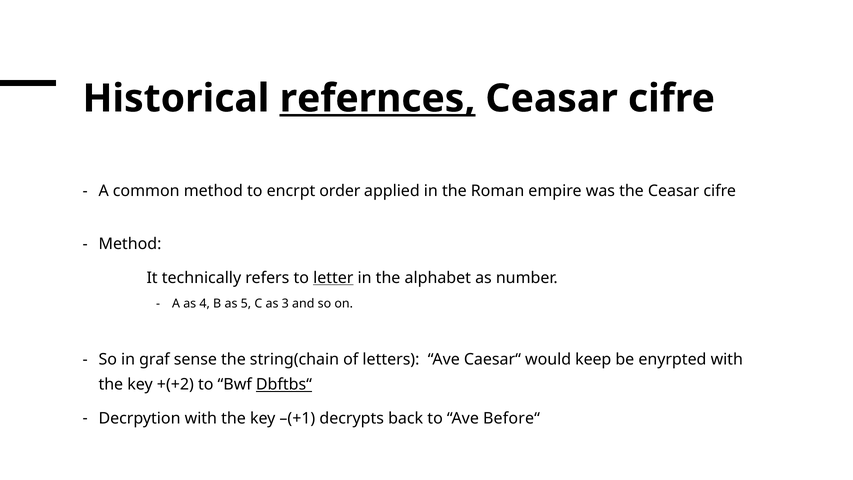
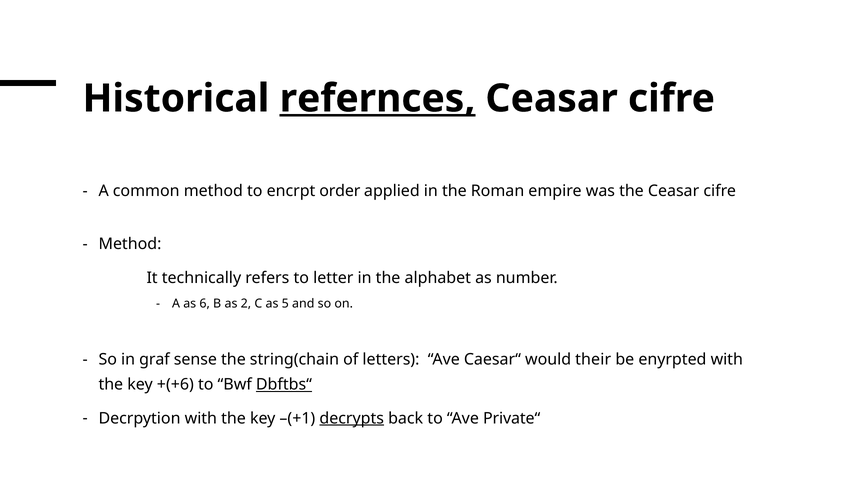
letter underline: present -> none (333, 278)
4: 4 -> 6 (205, 303)
5: 5 -> 2 (246, 303)
3: 3 -> 5 (285, 303)
keep: keep -> their (593, 359)
+(+2: +(+2 -> +(+6 (175, 384)
decrypts underline: none -> present (352, 418)
Before“: Before“ -> Private“ (512, 418)
